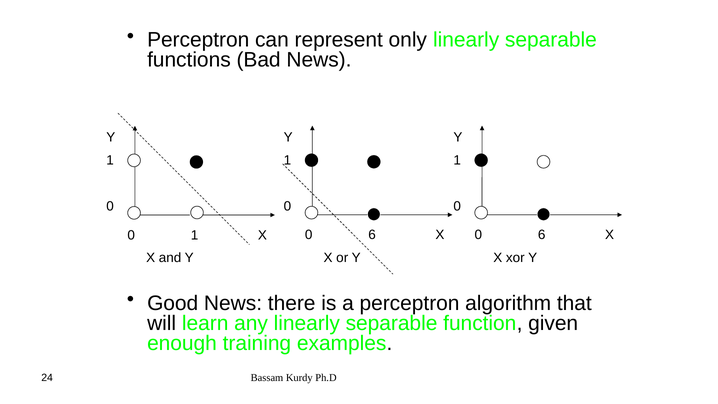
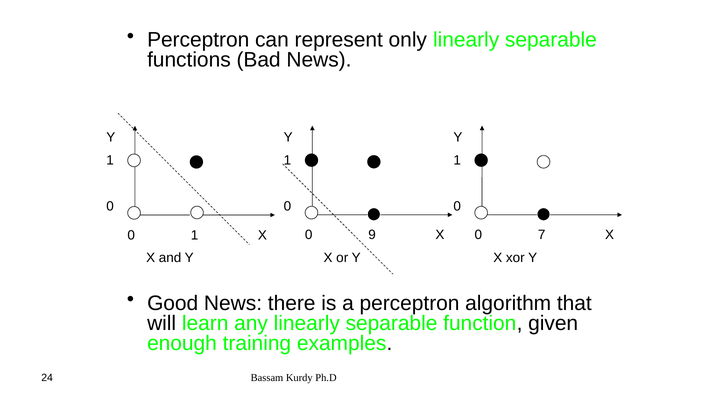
6: 6 -> 9 (372, 235)
6: 6 -> 7 (542, 235)
